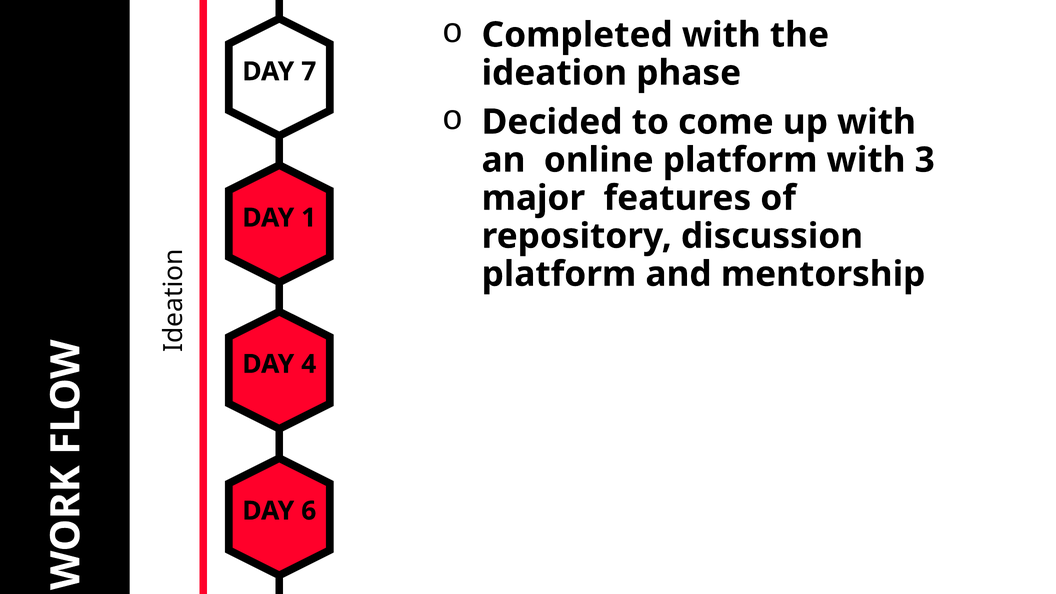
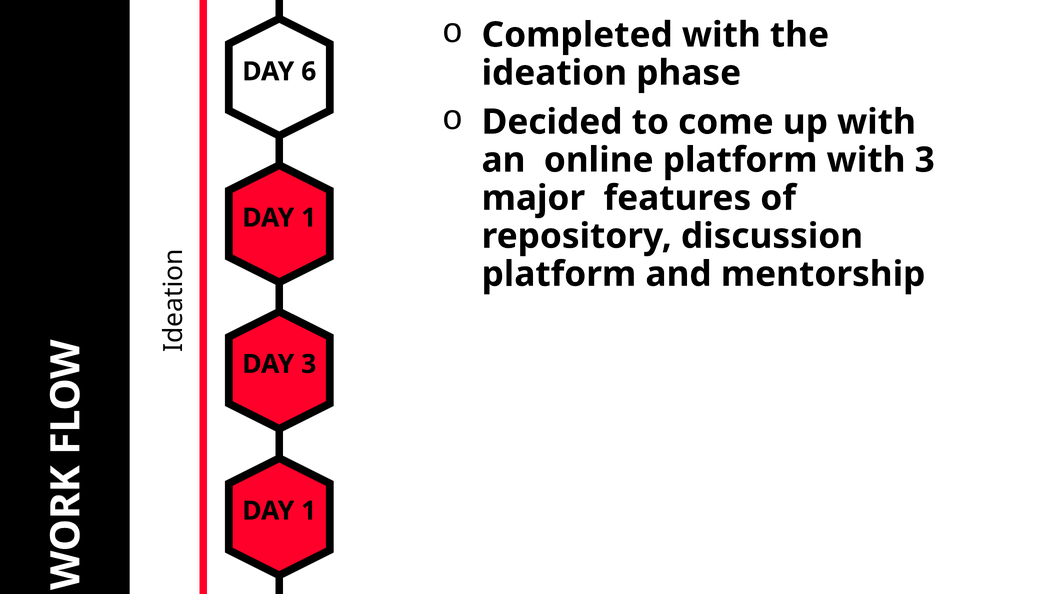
7: 7 -> 6 (309, 72)
DAY 4: 4 -> 3 (309, 364)
6: 6 -> 1 (309, 511)
